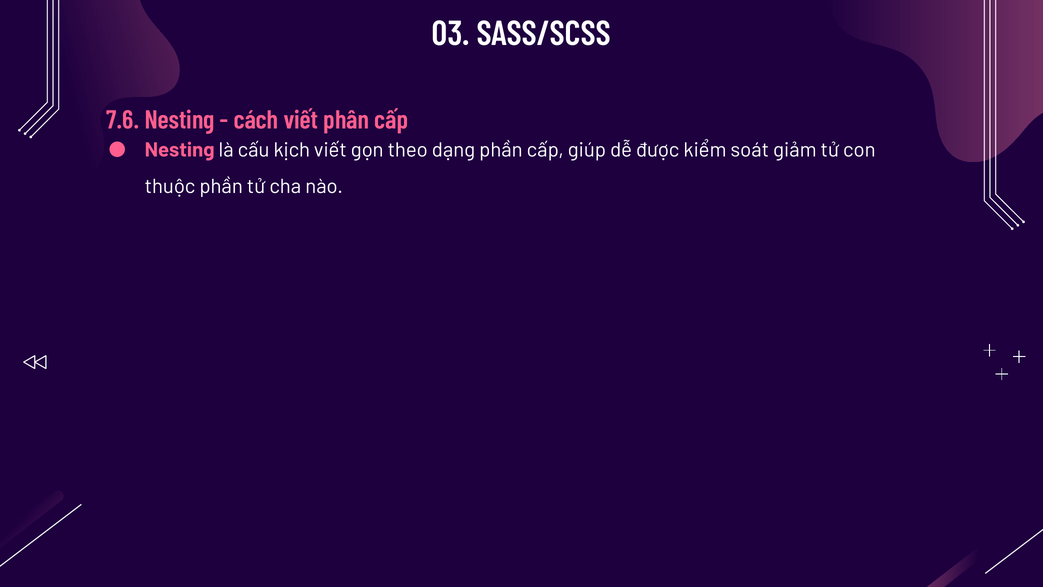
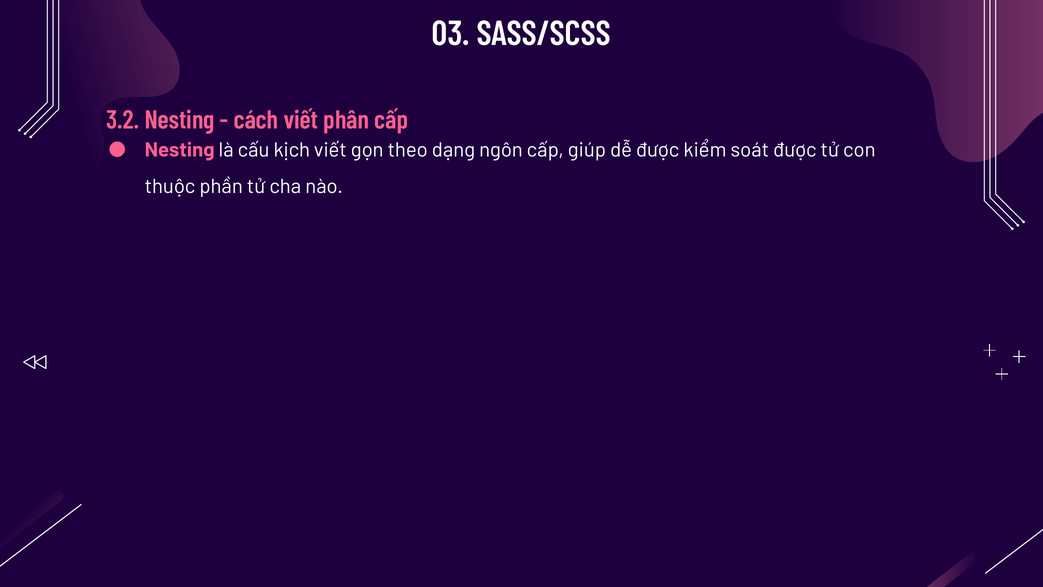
7.6: 7.6 -> 3.2 (123, 120)
dạng phần: phần -> ngôn (501, 150)
soát giảm: giảm -> được (795, 150)
